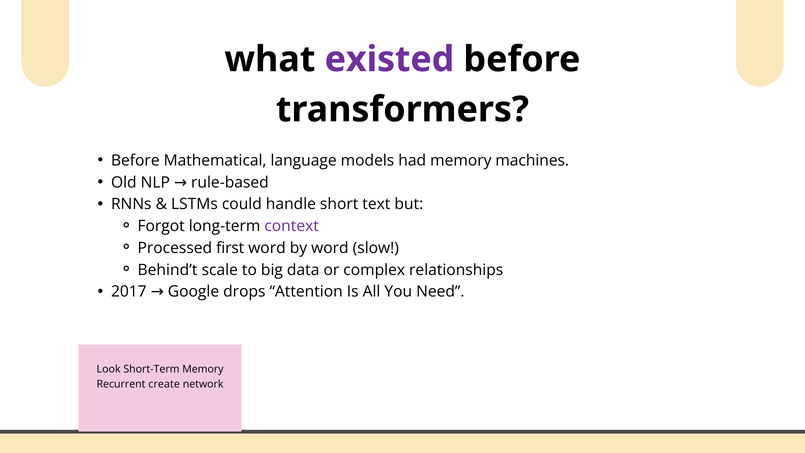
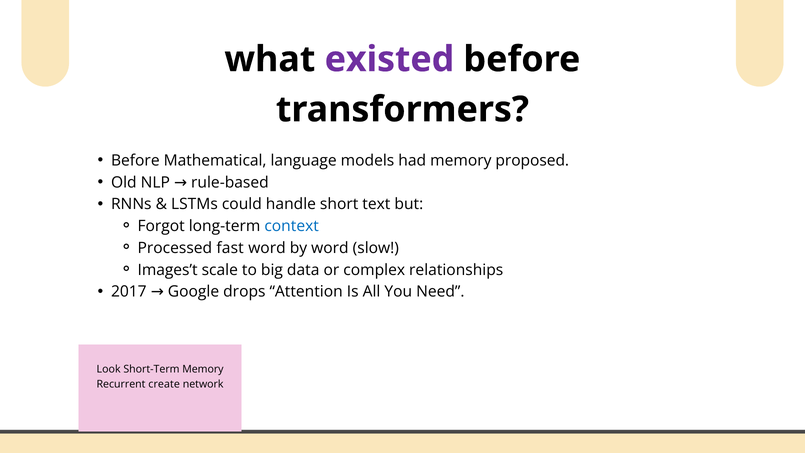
machines: machines -> proposed (532, 161)
context colour: purple -> blue (292, 226)
first: first -> fast (230, 248)
Behind’t: Behind’t -> Images’t (168, 270)
